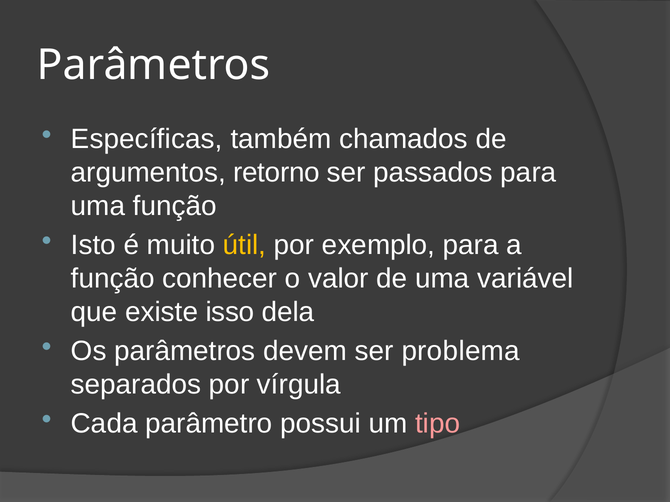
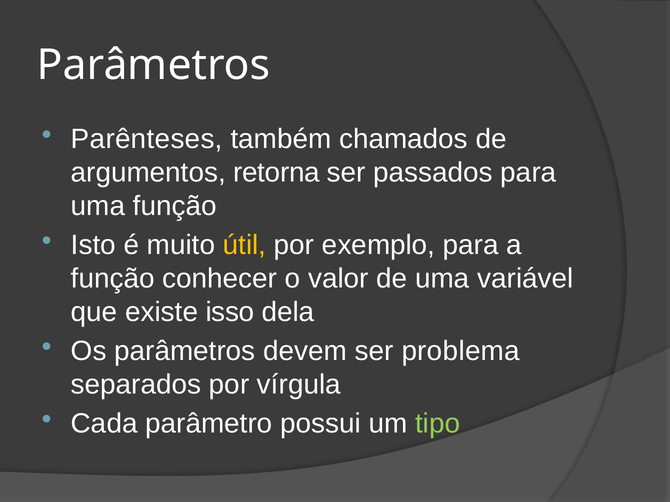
Específicas: Específicas -> Parênteses (147, 139)
retorno: retorno -> retorna (277, 173)
tipo colour: pink -> light green (438, 424)
